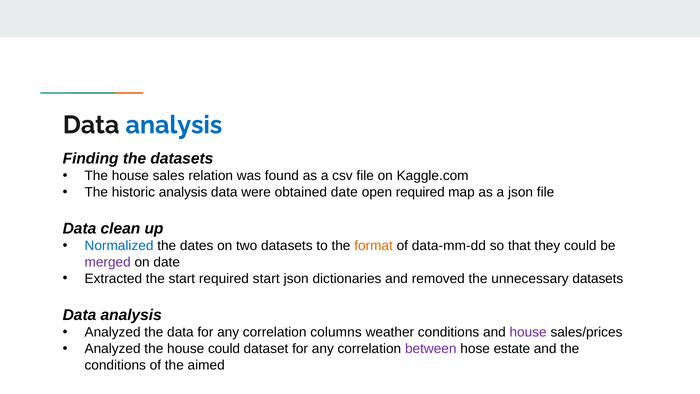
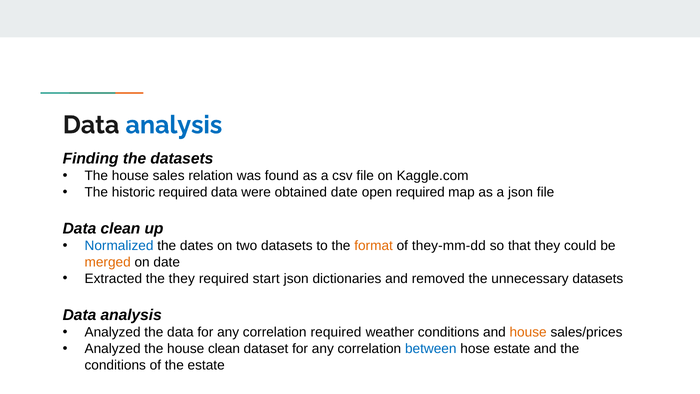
historic analysis: analysis -> required (183, 192)
data-mm-dd: data-mm-dd -> they-mm-dd (449, 246)
merged colour: purple -> orange (108, 262)
the start: start -> they (182, 279)
correlation columns: columns -> required (336, 332)
house colour: purple -> orange (528, 332)
house could: could -> clean (224, 349)
between colour: purple -> blue (431, 349)
the aimed: aimed -> estate (206, 365)
